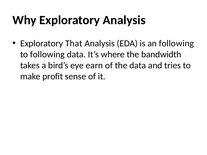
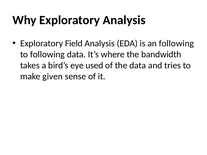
That: That -> Field (74, 43)
earn: earn -> used (94, 66)
profit: profit -> given (53, 77)
